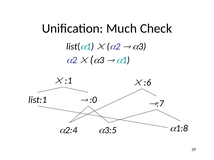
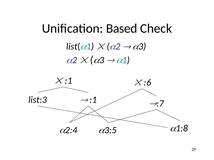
Much: Much -> Based (122, 29)
list:1: list:1 -> list:3 (38, 100)
:0: :0 -> :1 (93, 100)
